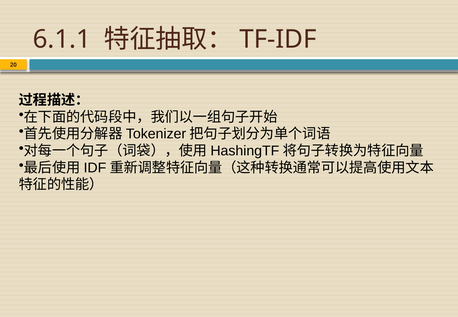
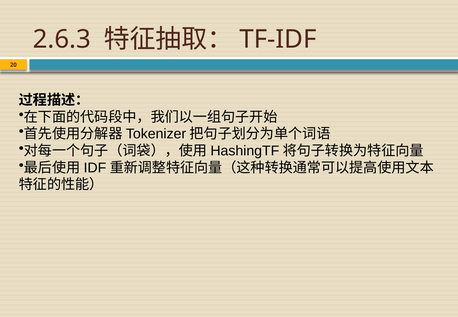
6.1.1: 6.1.1 -> 2.6.3 (62, 39)
